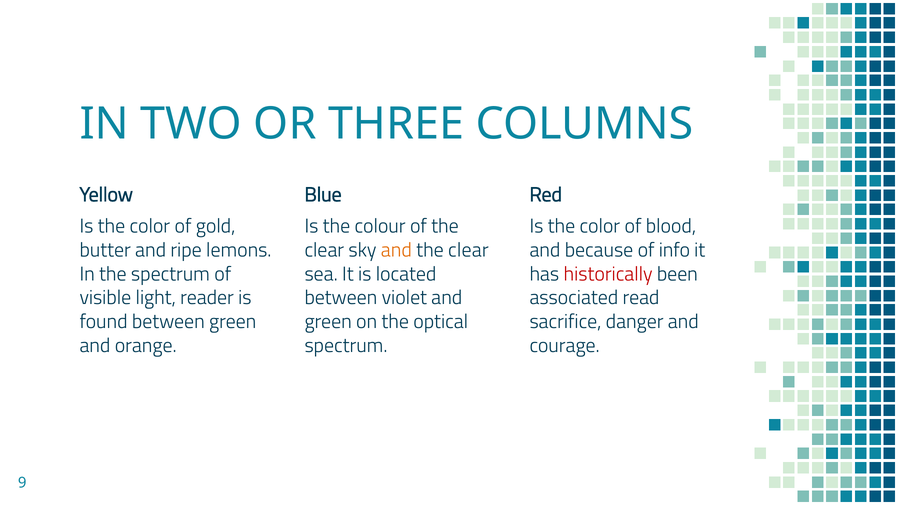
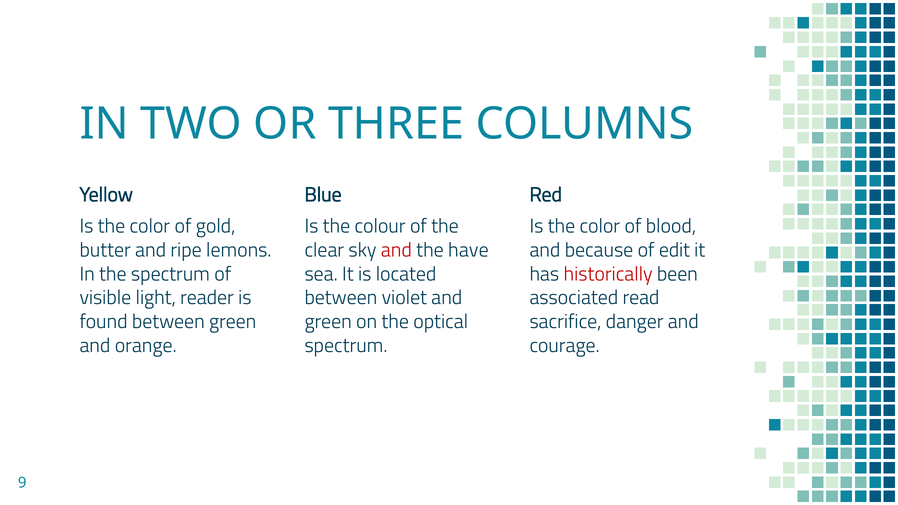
and colour: orange -> red (396, 250)
clear: clear -> have (468, 250)
info: info -> edit (674, 250)
